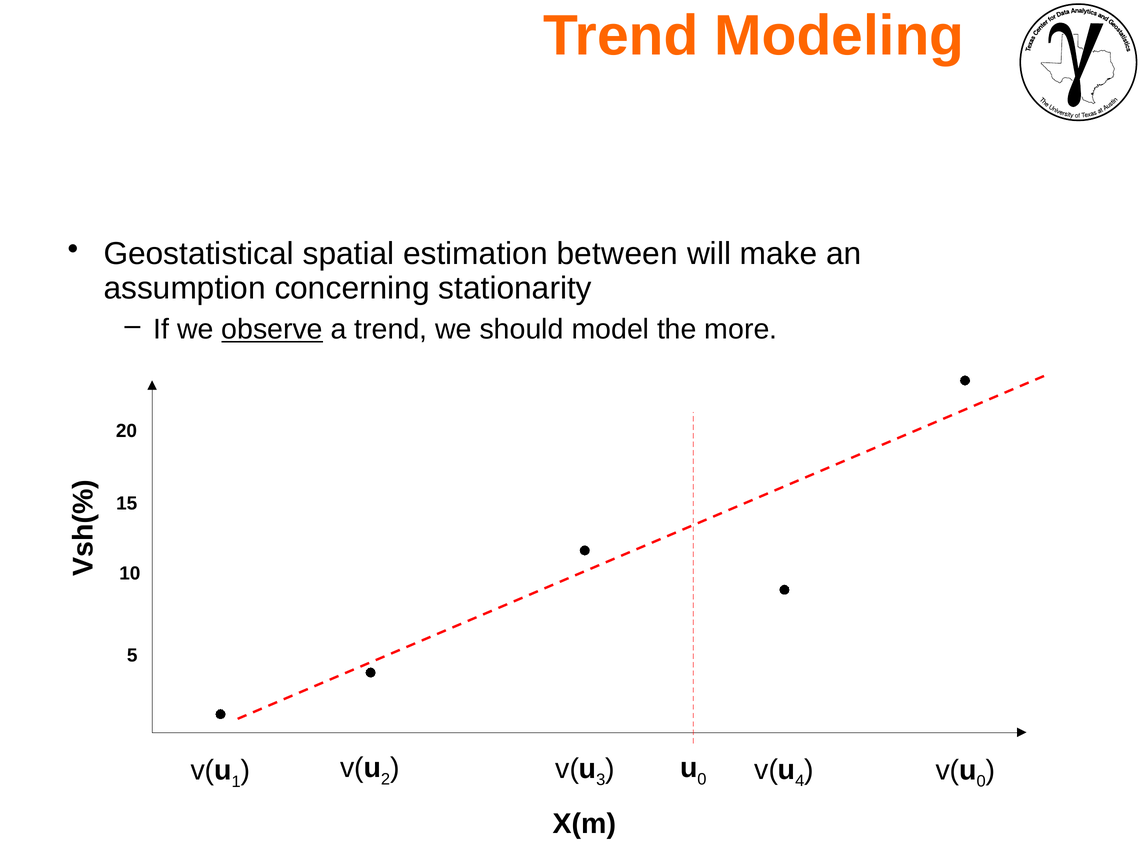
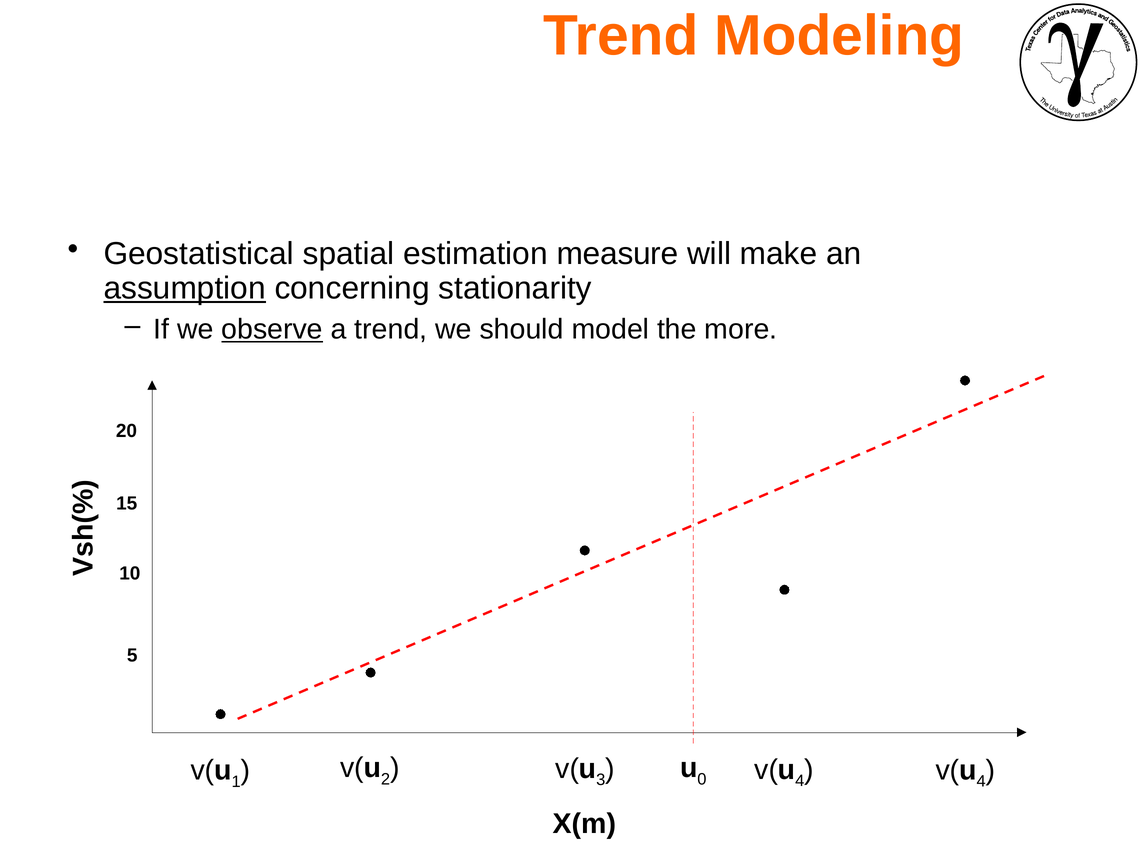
between: between -> measure (618, 254)
assumption underline: none -> present (185, 288)
0: 0 -> 4 (981, 781)
